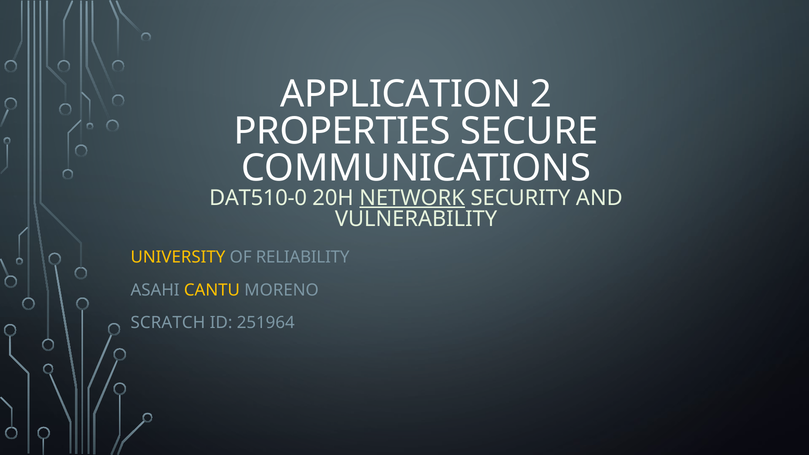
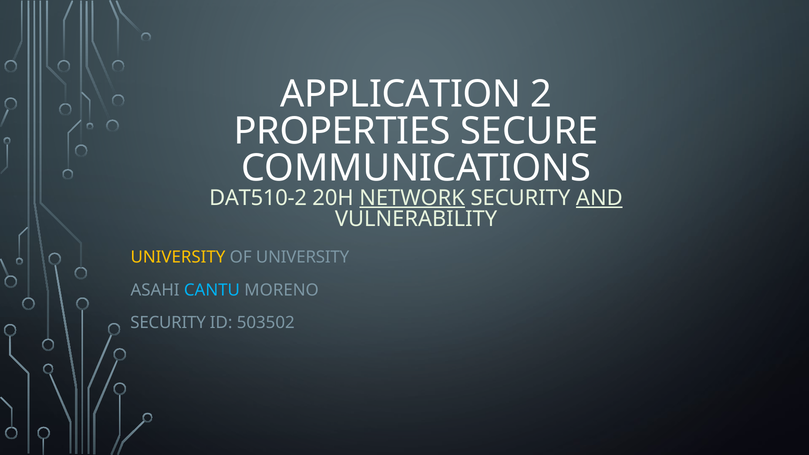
DAT510-0: DAT510-0 -> DAT510-2 (258, 198)
AND underline: none -> present (599, 198)
OF RELIABILITY: RELIABILITY -> UNIVERSITY (303, 257)
CANTU colour: yellow -> light blue (212, 290)
SCRATCH: SCRATCH -> SECURITY (168, 323)
251964: 251964 -> 503502 (266, 323)
